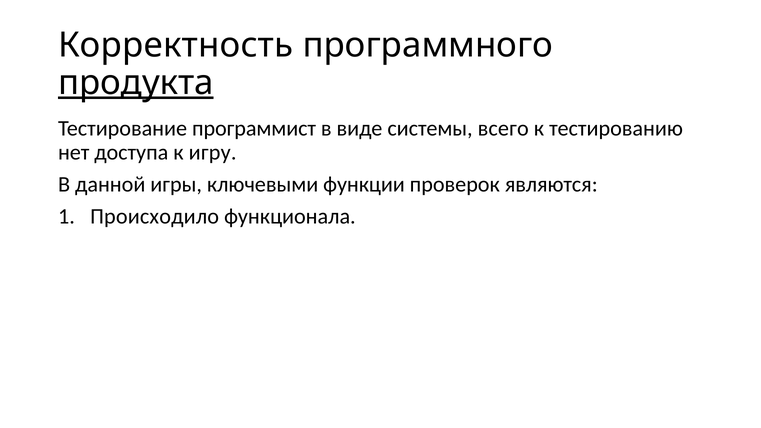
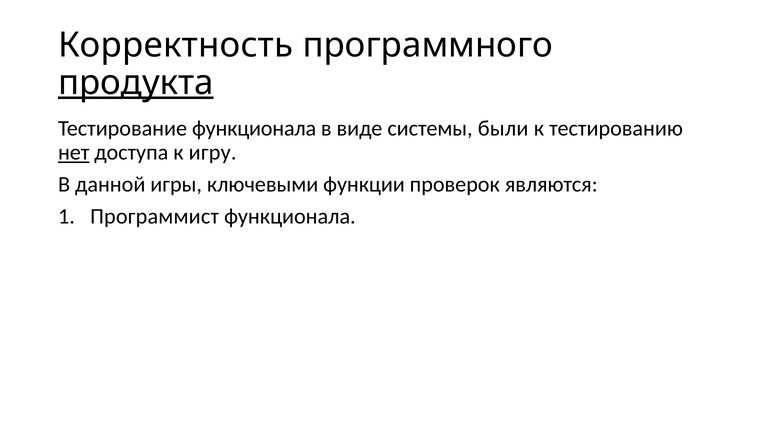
Тестирование программист: программист -> функционала (254, 129)
всего: всего -> были (503, 129)
нет underline: none -> present (74, 153)
Происходило: Происходило -> Программист (155, 216)
